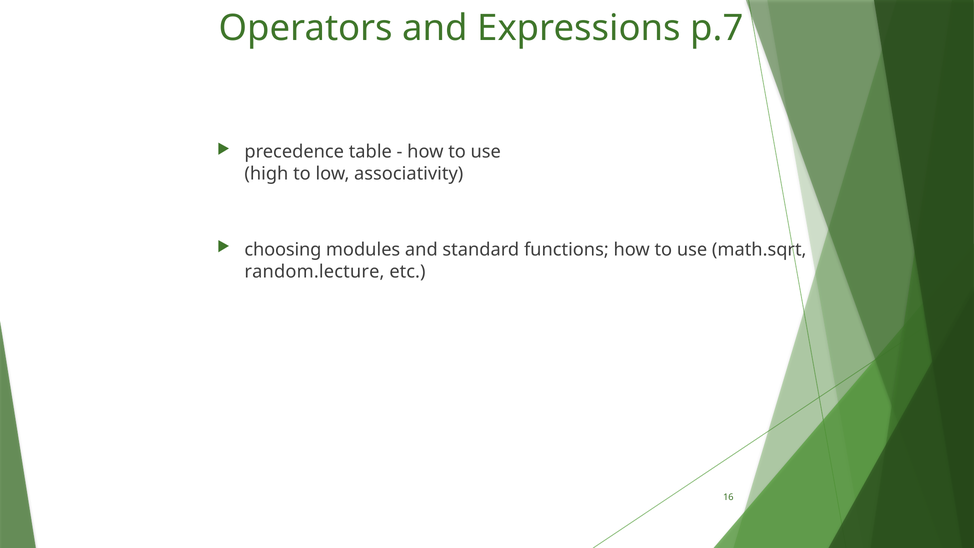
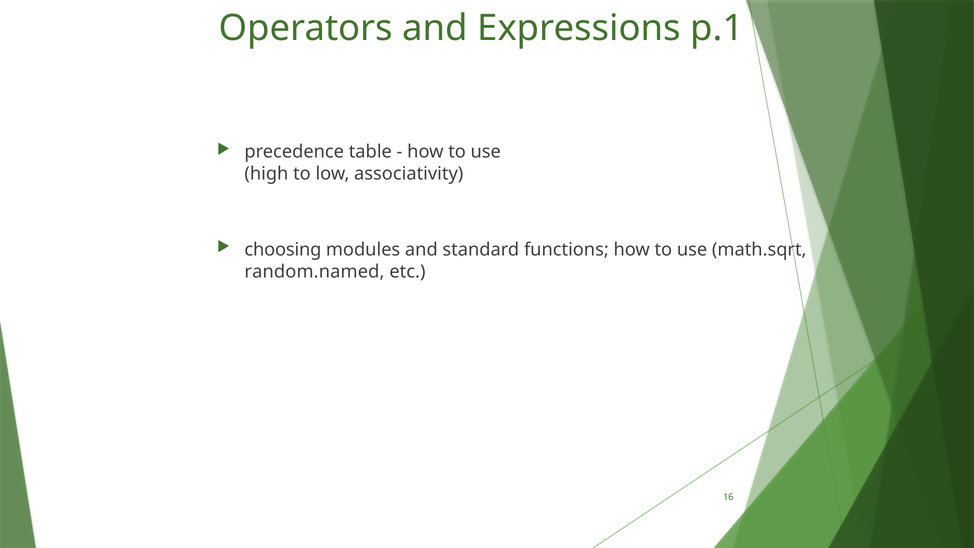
p.7: p.7 -> p.1 (717, 28)
random.lecture: random.lecture -> random.named (314, 272)
